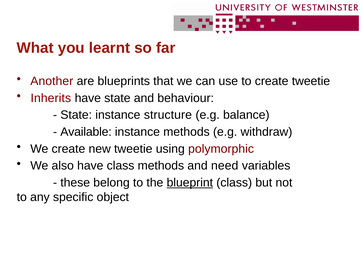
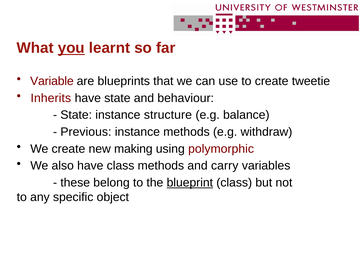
you underline: none -> present (71, 48)
Another: Another -> Variable (52, 81)
Available: Available -> Previous (86, 132)
new tweetie: tweetie -> making (133, 149)
need: need -> carry (225, 166)
